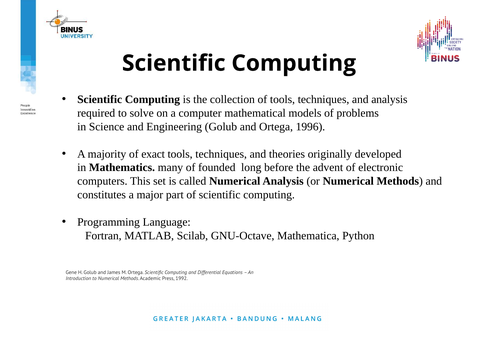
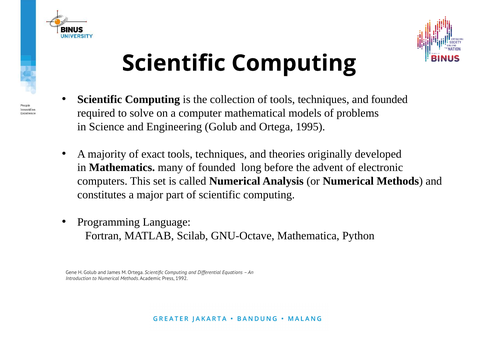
and analysis: analysis -> founded (389, 100)
1996: 1996 -> 1995 (310, 127)
